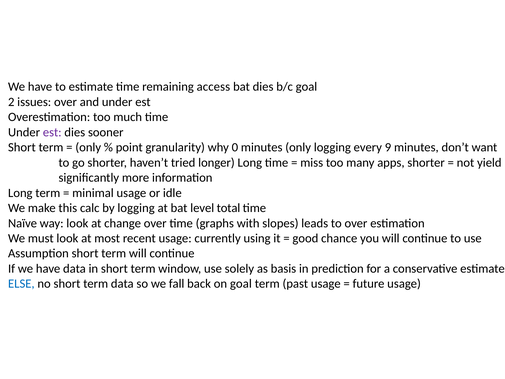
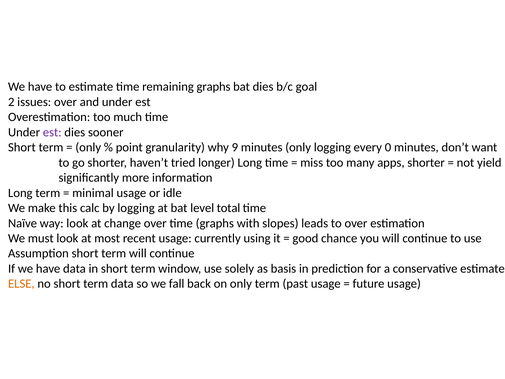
remaining access: access -> graphs (214, 87)
0: 0 -> 9 (235, 147)
9: 9 -> 0 (388, 147)
ELSE colour: blue -> orange (21, 284)
on goal: goal -> only (241, 284)
